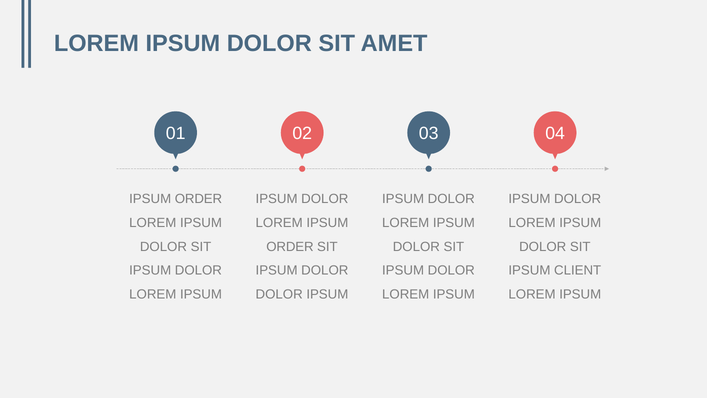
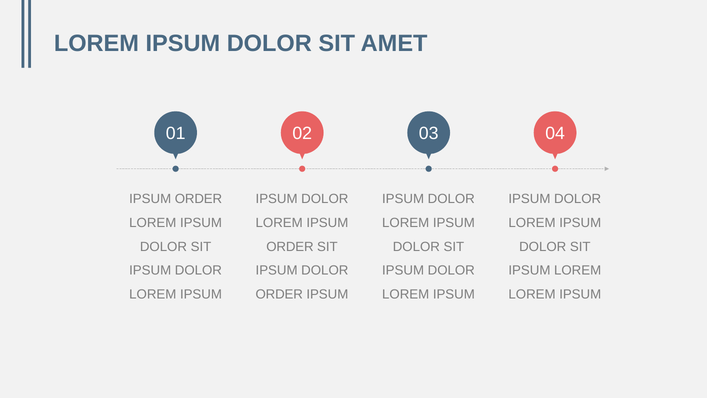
CLIENT: CLIENT -> LOREM (578, 270)
DOLOR: DOLOR -> ORDER (279, 294)
